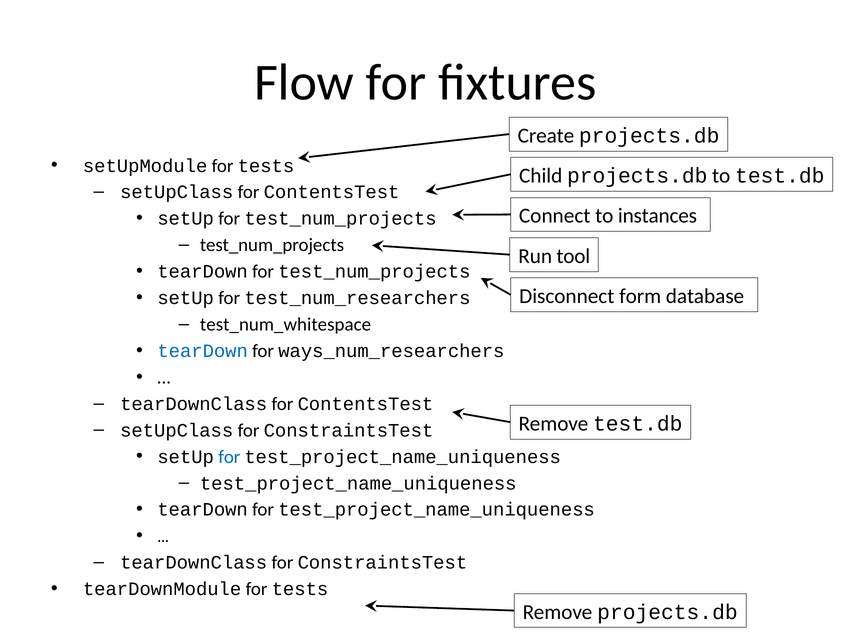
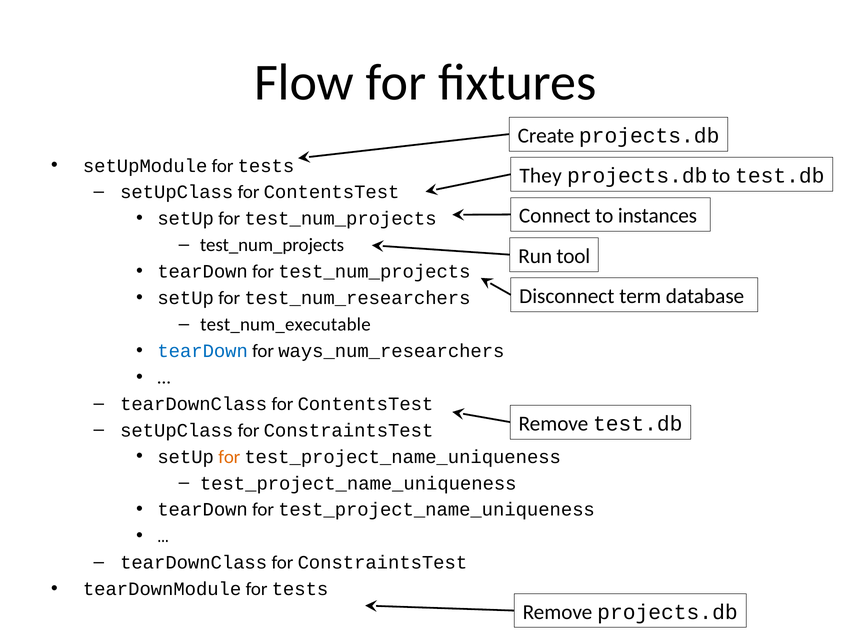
Child: Child -> They (541, 176)
form: form -> term (640, 296)
test_num_whitespace: test_num_whitespace -> test_num_executable (285, 325)
for colour: blue -> orange (229, 457)
